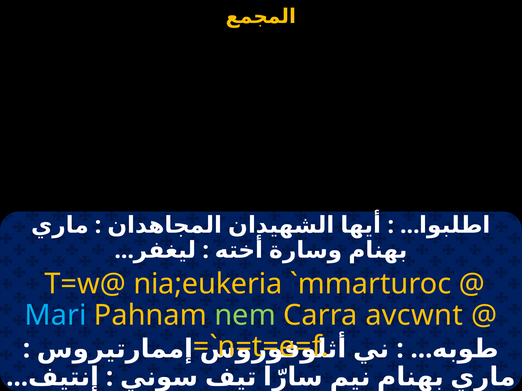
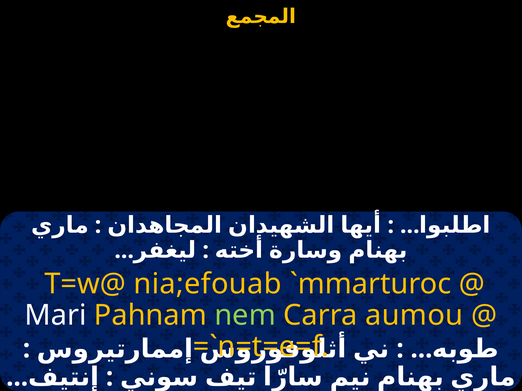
nia;eukeria: nia;eukeria -> nia;efouab (208, 284)
Mari colour: light blue -> white (56, 316)
avcwnt: avcwnt -> aumou (414, 316)
